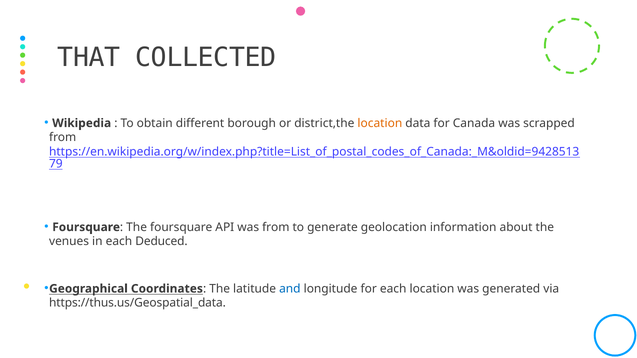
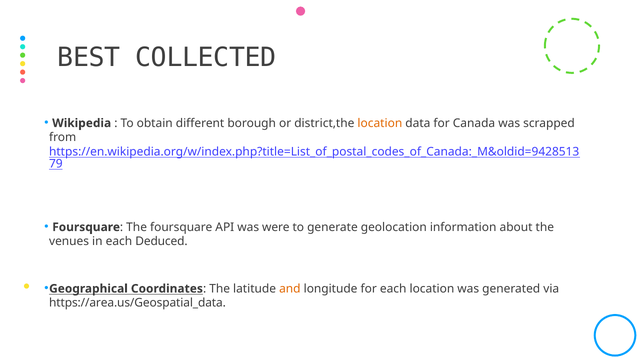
THAT: THAT -> BEST (89, 58)
was from: from -> were (276, 227)
and colour: blue -> orange (290, 289)
https://thus.us/Geospatial_data: https://thus.us/Geospatial_data -> https://area.us/Geospatial_data (137, 303)
